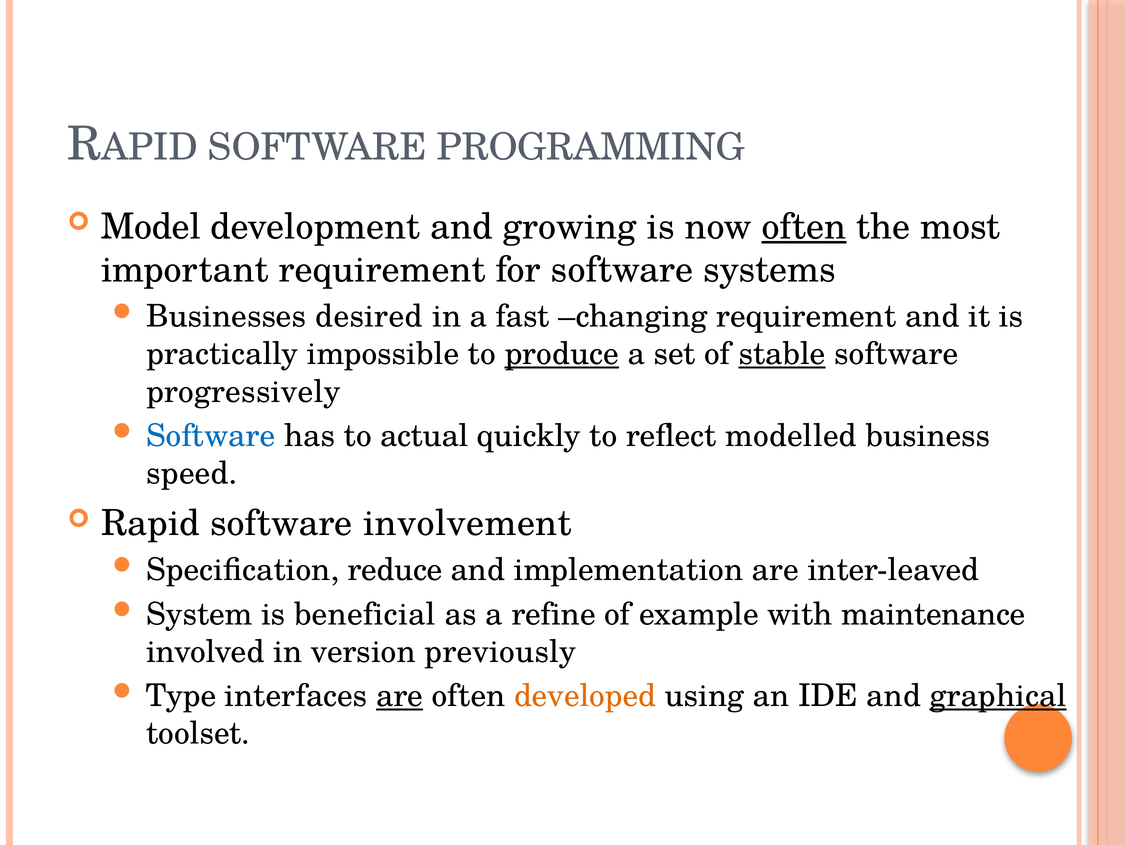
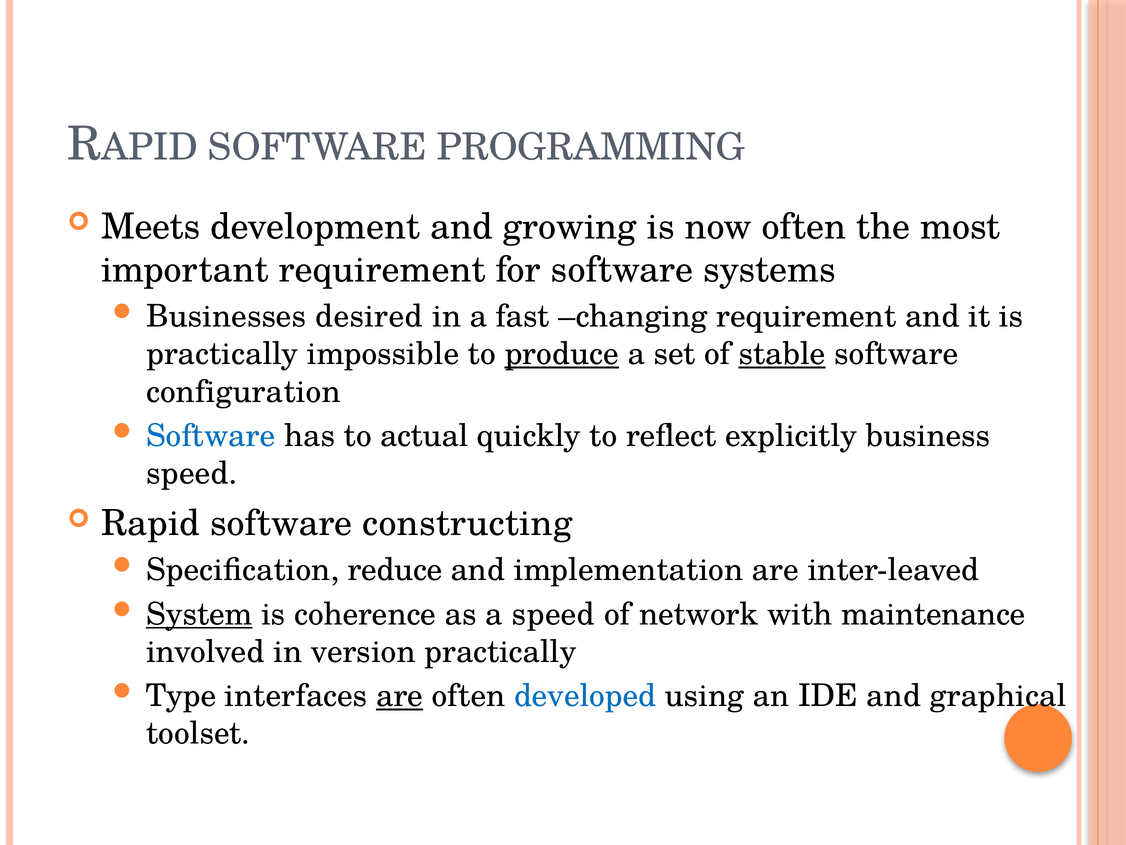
Model: Model -> Meets (151, 227)
often underline: present -> none (804, 227)
progressively: progressively -> configuration (243, 391)
modelled: modelled -> explicitly (791, 436)
involvement: involvement -> constructing (467, 523)
System underline: none -> present (199, 614)
beneficial: beneficial -> coherence (365, 614)
a refine: refine -> speed (553, 614)
example: example -> network (699, 614)
version previously: previously -> practically (500, 651)
developed colour: orange -> blue (585, 696)
graphical underline: present -> none (998, 696)
